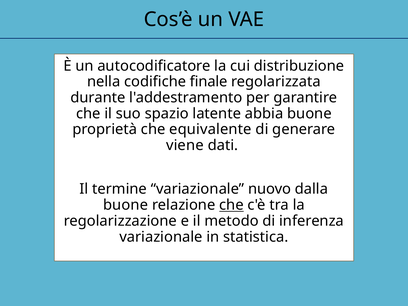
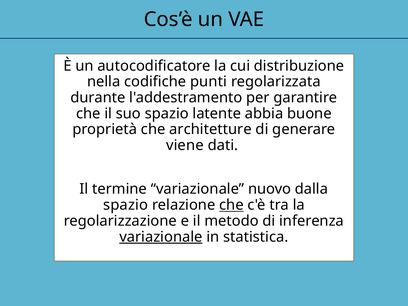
finale: finale -> punti (209, 82)
equivalente: equivalente -> architetture (211, 129)
buone: buone -> spazio (126, 205)
variazionale underline: none -> present (161, 237)
